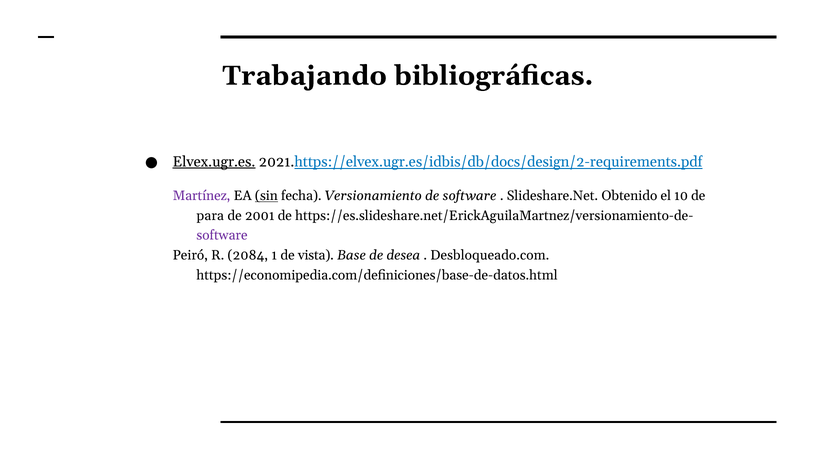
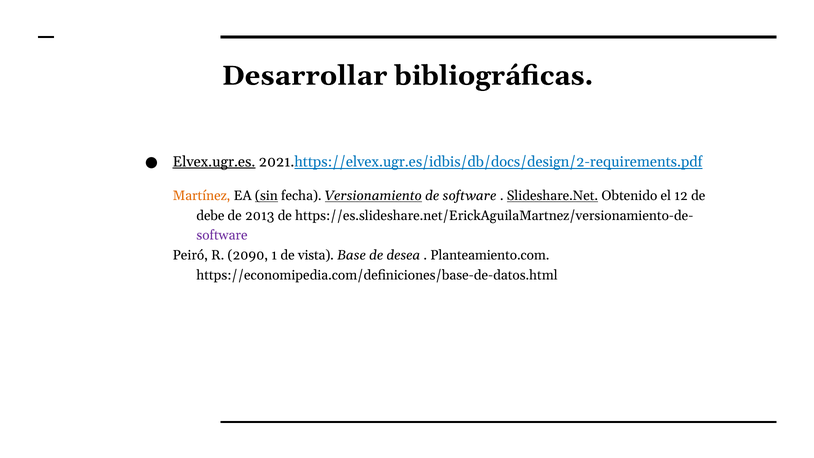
Trabajando: Trabajando -> Desarrollar (305, 76)
Martínez colour: purple -> orange (202, 196)
Versionamiento underline: none -> present (373, 196)
Slideshare.Net underline: none -> present (552, 196)
10: 10 -> 12 (681, 196)
para: para -> debe (210, 216)
2001: 2001 -> 2013 (260, 216)
2084: 2084 -> 2090 (248, 255)
Desbloqueado.com: Desbloqueado.com -> Planteamiento.com (490, 255)
